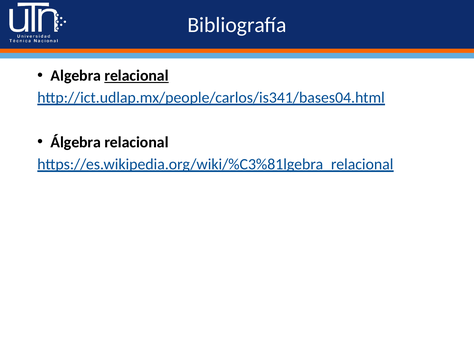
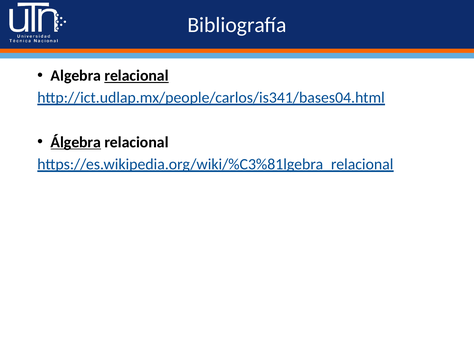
Álgebra underline: none -> present (76, 142)
